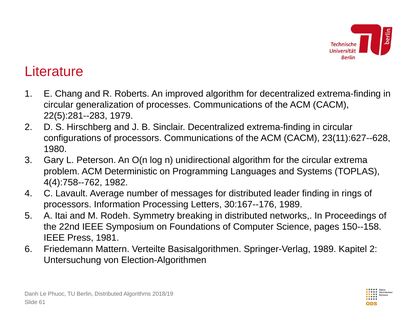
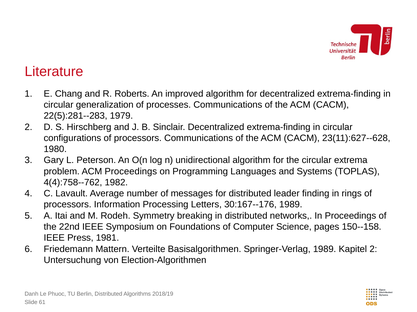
ACM Deterministic: Deterministic -> Proceedings (131, 172)
